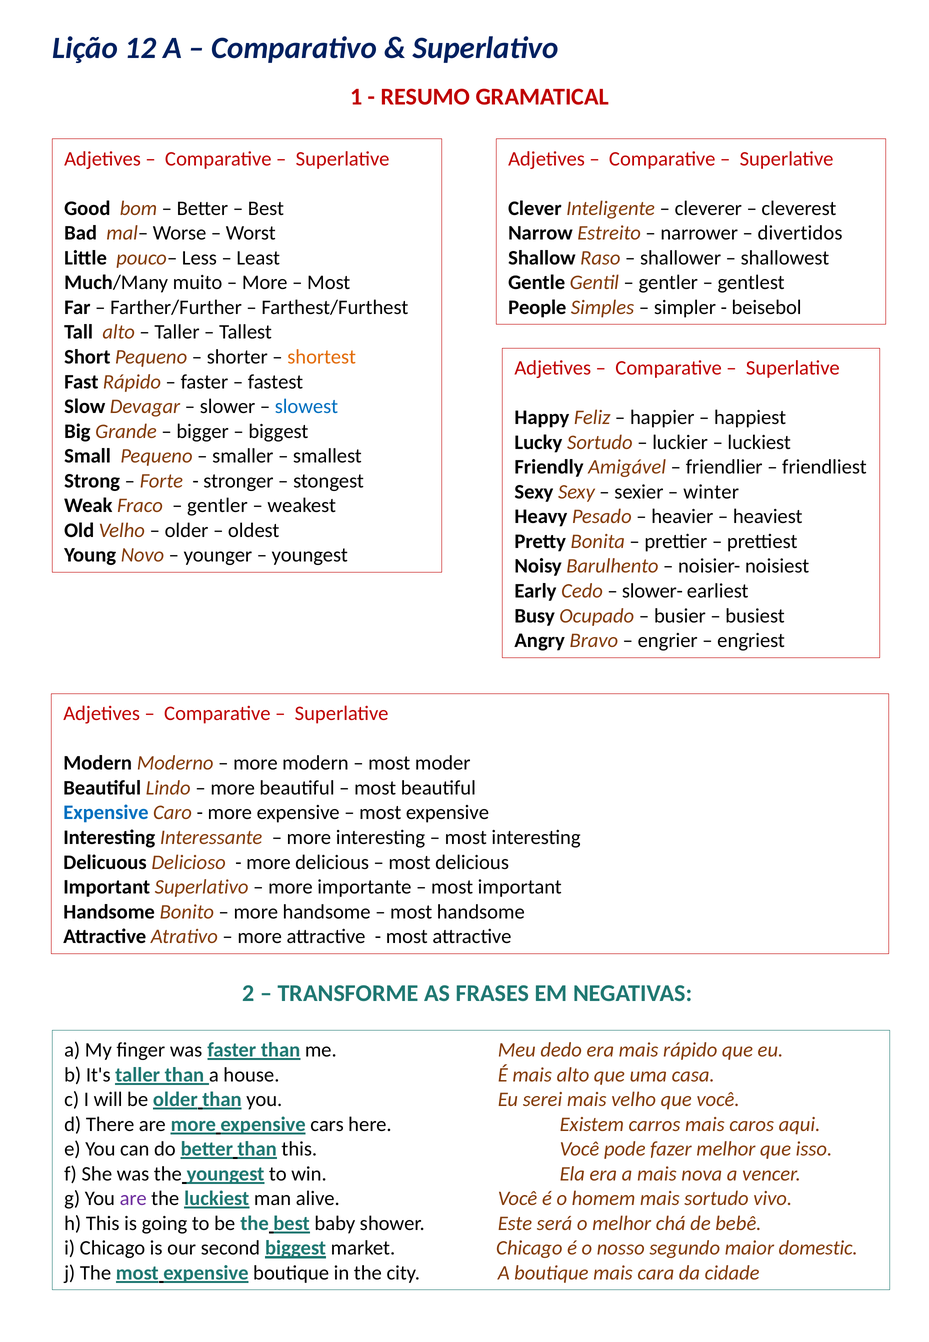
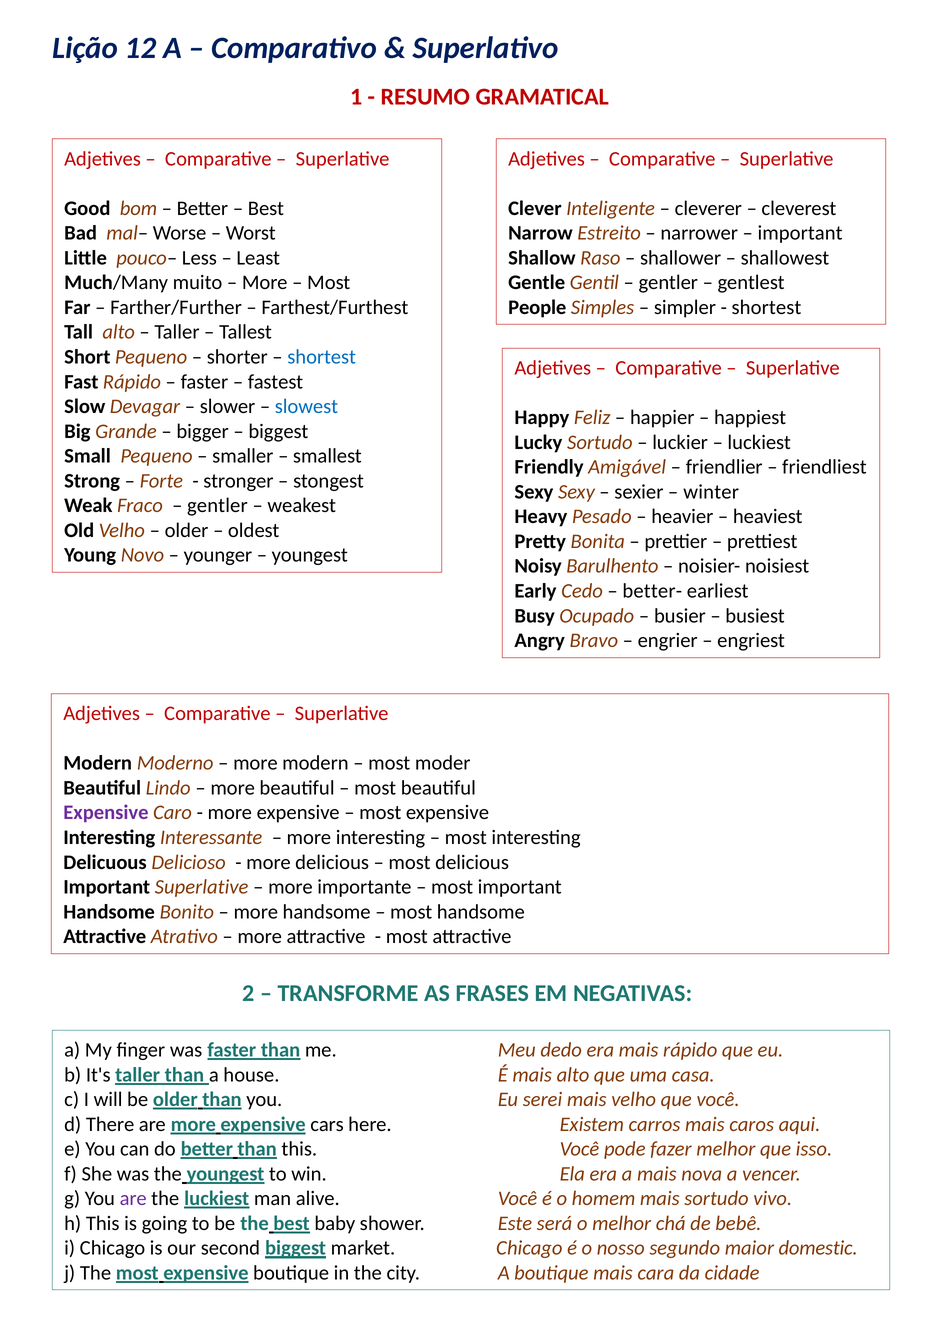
divertidos: divertidos -> important (800, 233)
beisebol: beisebol -> shortest (766, 307)
shortest colour: orange -> blue (322, 357)
slower-: slower- -> better- (652, 591)
Expensive colour: blue -> purple (106, 813)
Important Superlativo: Superlativo -> Superlative (202, 887)
